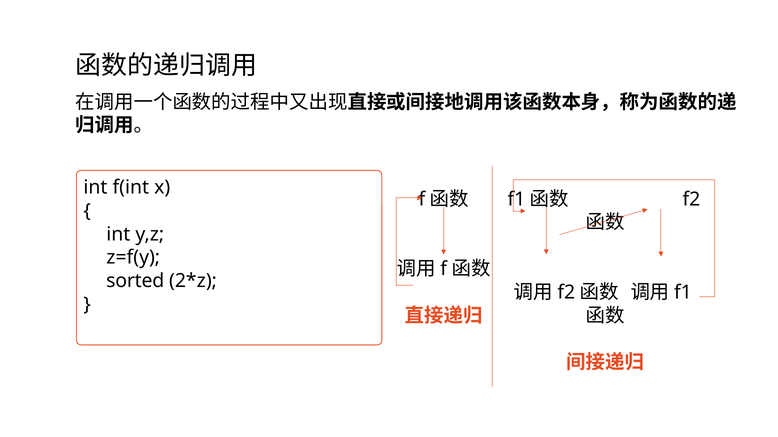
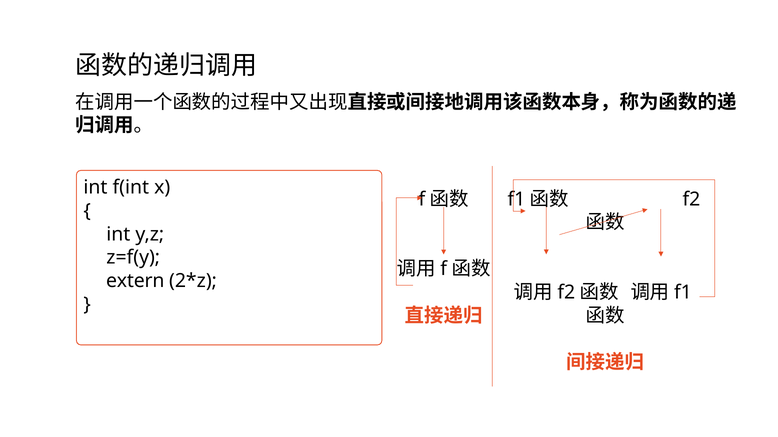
sorted: sorted -> extern (135, 281)
